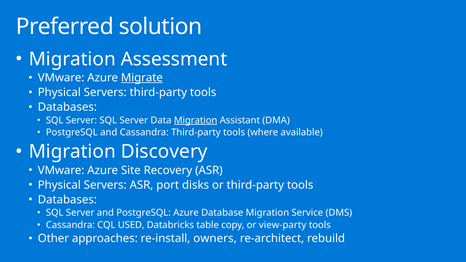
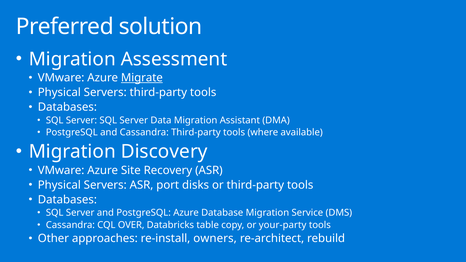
Migration underline: present -> none (196, 120)
USED: USED -> OVER (131, 225)
view-party: view-party -> your-party (283, 225)
